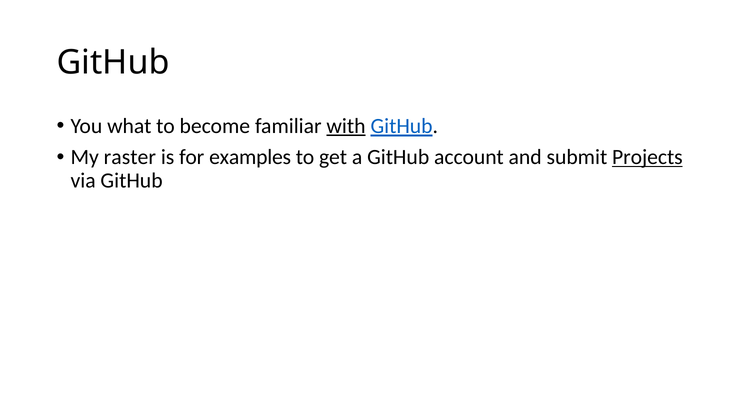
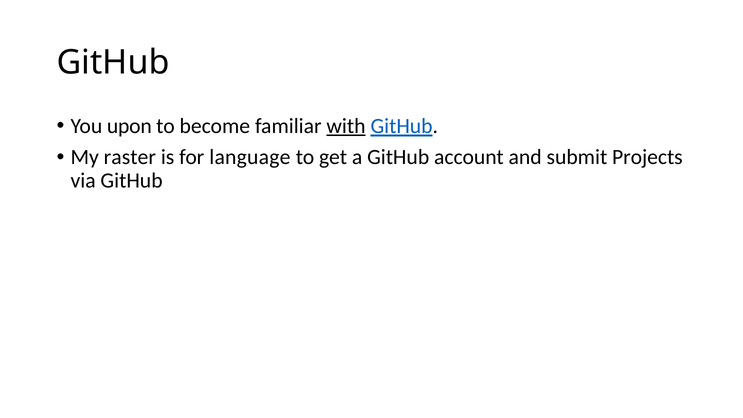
what: what -> upon (129, 126)
examples: examples -> language (250, 157)
Projects underline: present -> none (647, 157)
